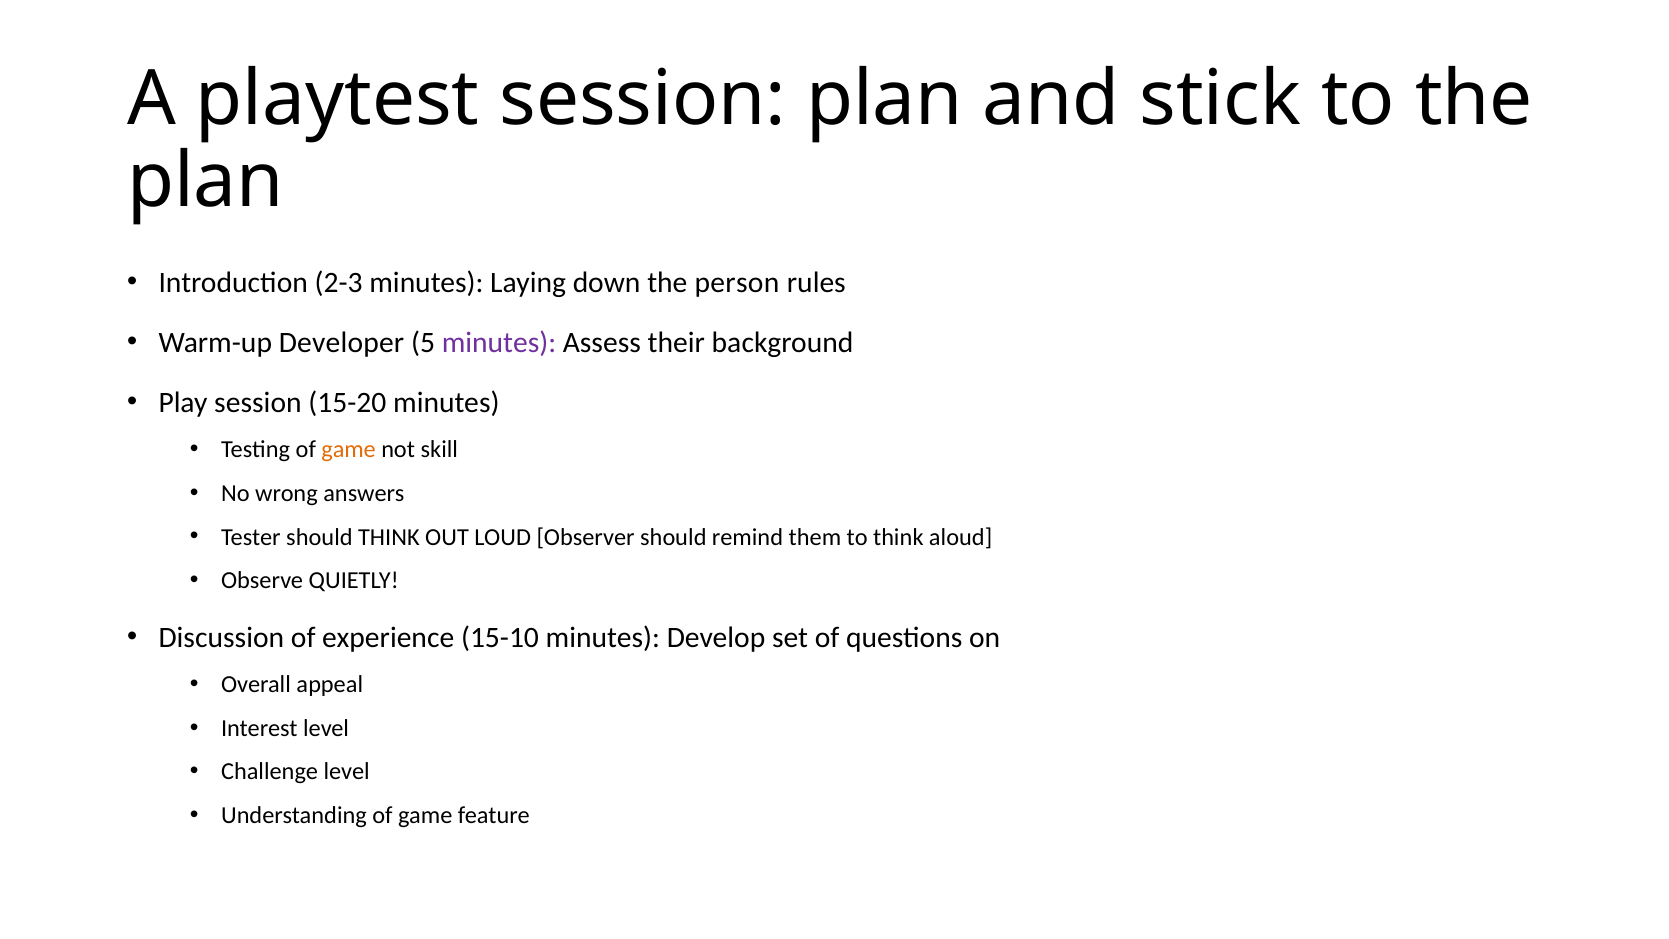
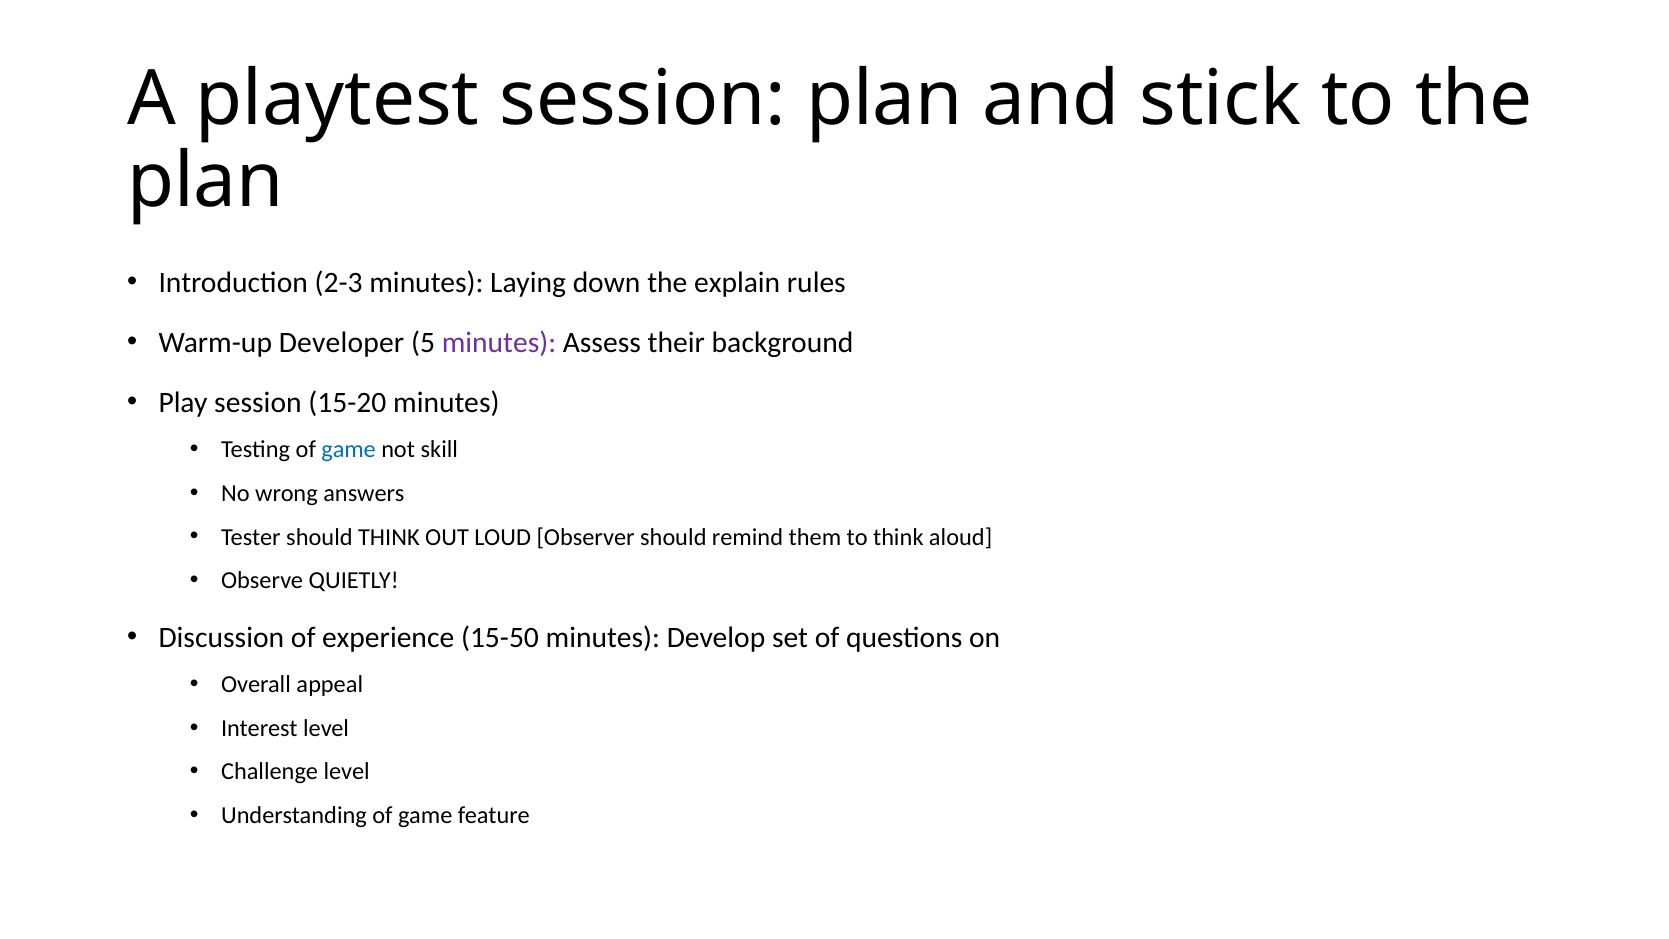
person: person -> explain (737, 283)
game colour: orange -> blue (349, 449)
15-10: 15-10 -> 15-50 (500, 638)
